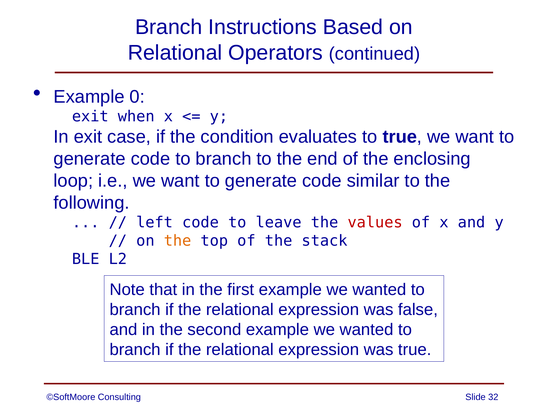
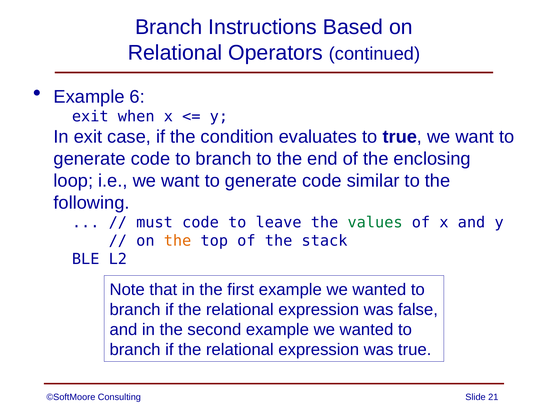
0: 0 -> 6 (137, 97)
left: left -> must (155, 223)
values colour: red -> green (375, 223)
32: 32 -> 21 (493, 397)
